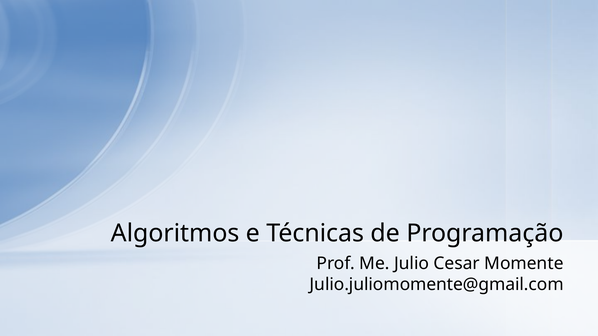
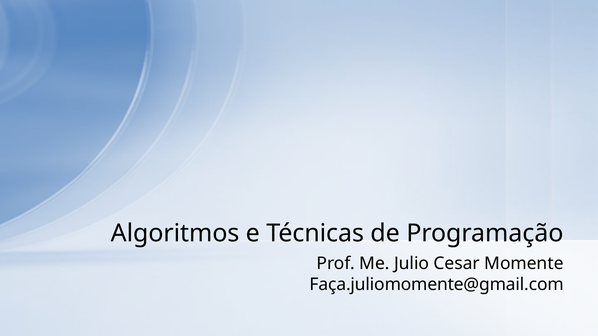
Julio.juliomomente@gmail.com: Julio.juliomomente@gmail.com -> Faça.juliomomente@gmail.com (437, 285)
